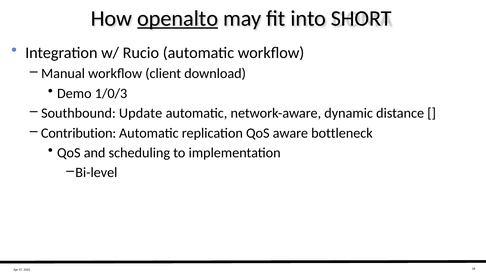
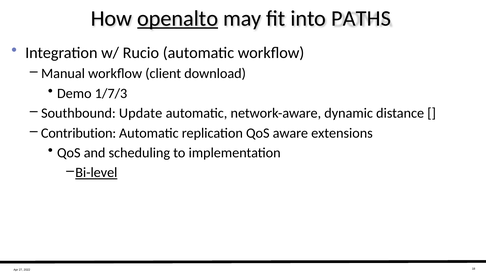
SHORT: SHORT -> PATHS (361, 19)
1/0/3: 1/0/3 -> 1/7/3 (111, 94)
bottleneck: bottleneck -> extensions (342, 133)
Bi-level underline: none -> present (96, 173)
